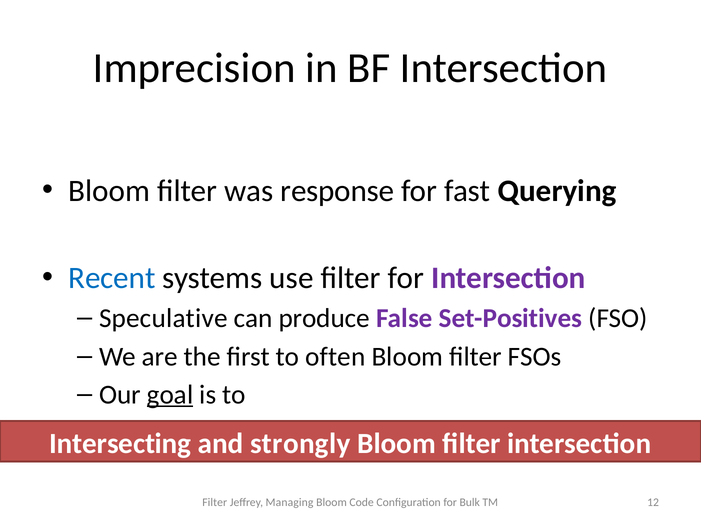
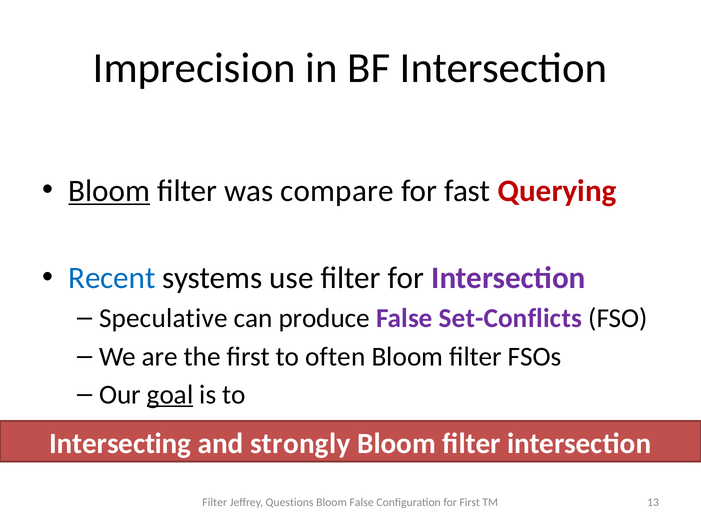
Bloom underline: none -> present (109, 191)
response: response -> compare (337, 191)
Querying colour: black -> red (557, 191)
Set-Positives: Set-Positives -> Set-Conflicts (510, 318)
Managing: Managing -> Questions (290, 502)
Bloom Code: Code -> False (362, 502)
for Bulk: Bulk -> First (470, 502)
12: 12 -> 13 (653, 502)
